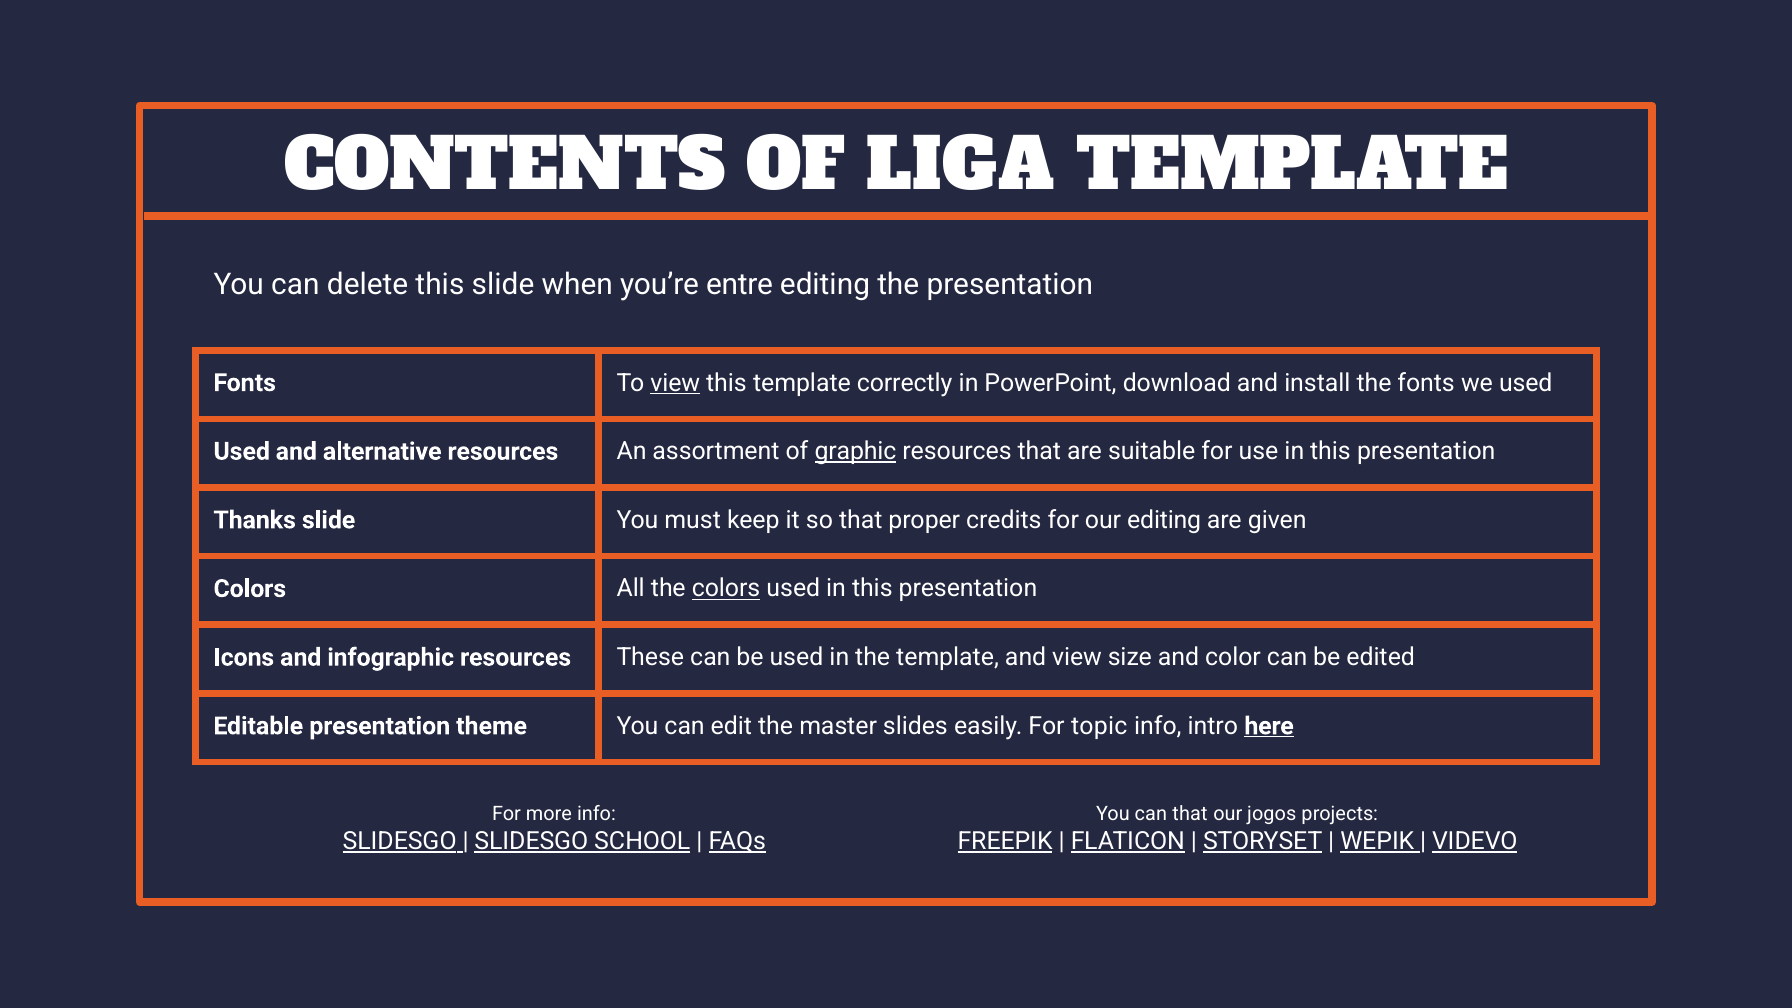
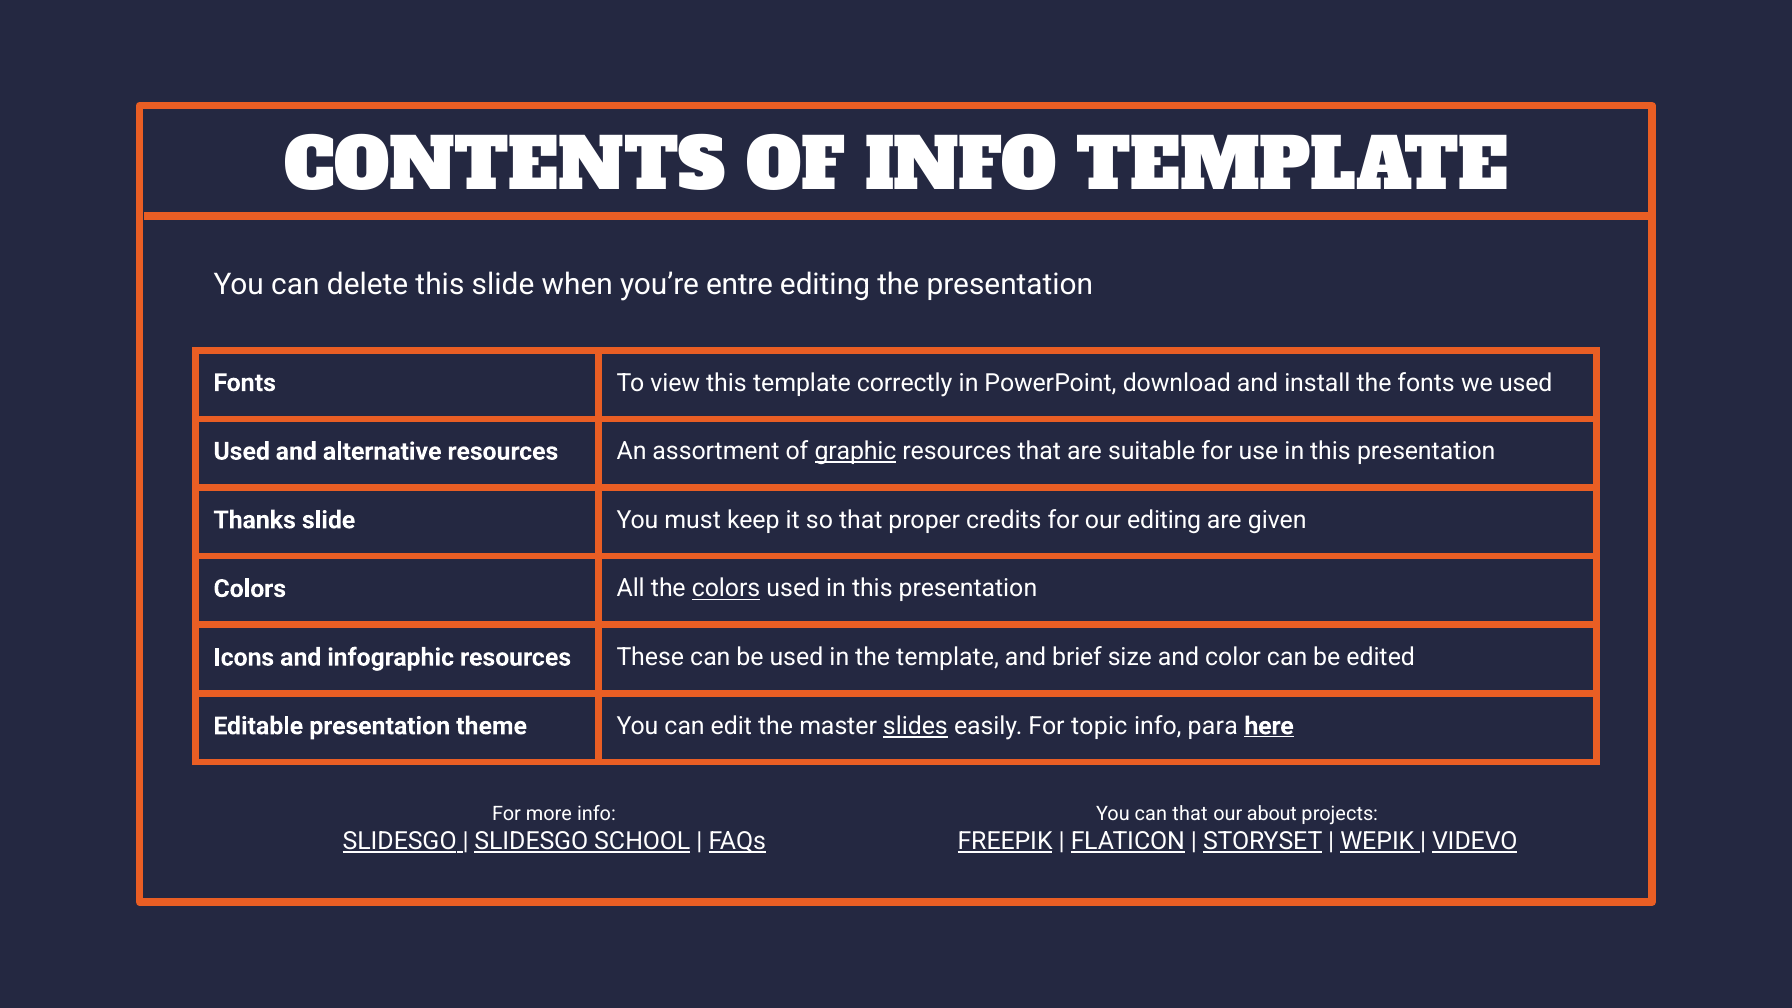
OF LIGA: LIGA -> INFO (961, 167)
view underline: present -> none (675, 383)
and view: view -> brief (1077, 657)
slides underline: none -> present (915, 726)
intro: intro -> para (1213, 726)
jogos: jogos -> about (1272, 814)
